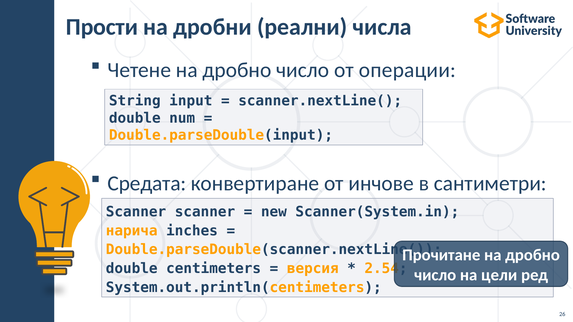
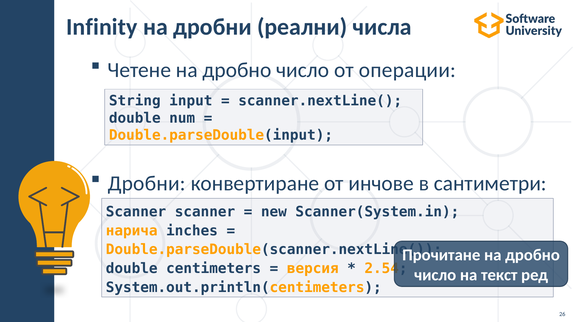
Прости: Прости -> Infinity (102, 27)
Средата: Средата -> Дробни (147, 184)
цели: цели -> текст (499, 275)
